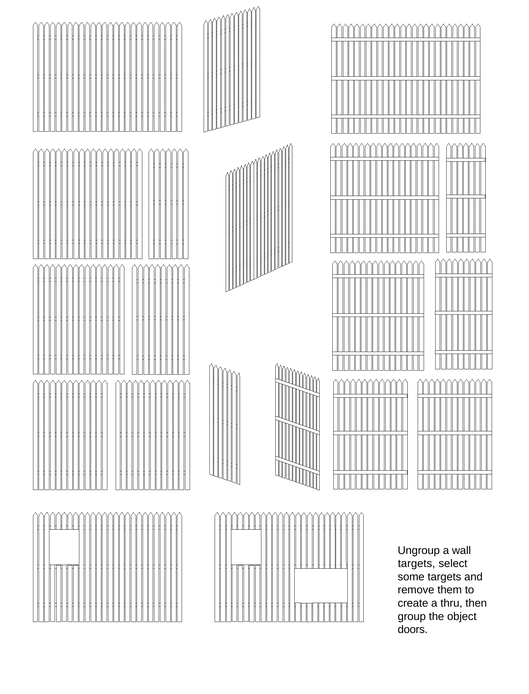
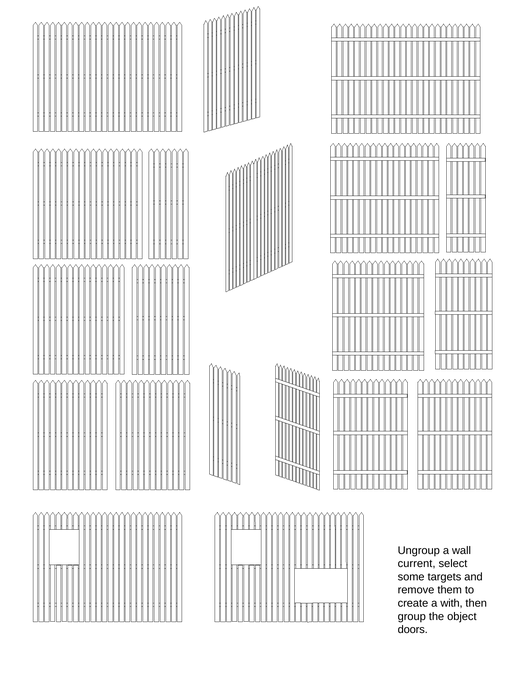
targets: targets -> current (417, 564)
thru: thru -> with (452, 604)
